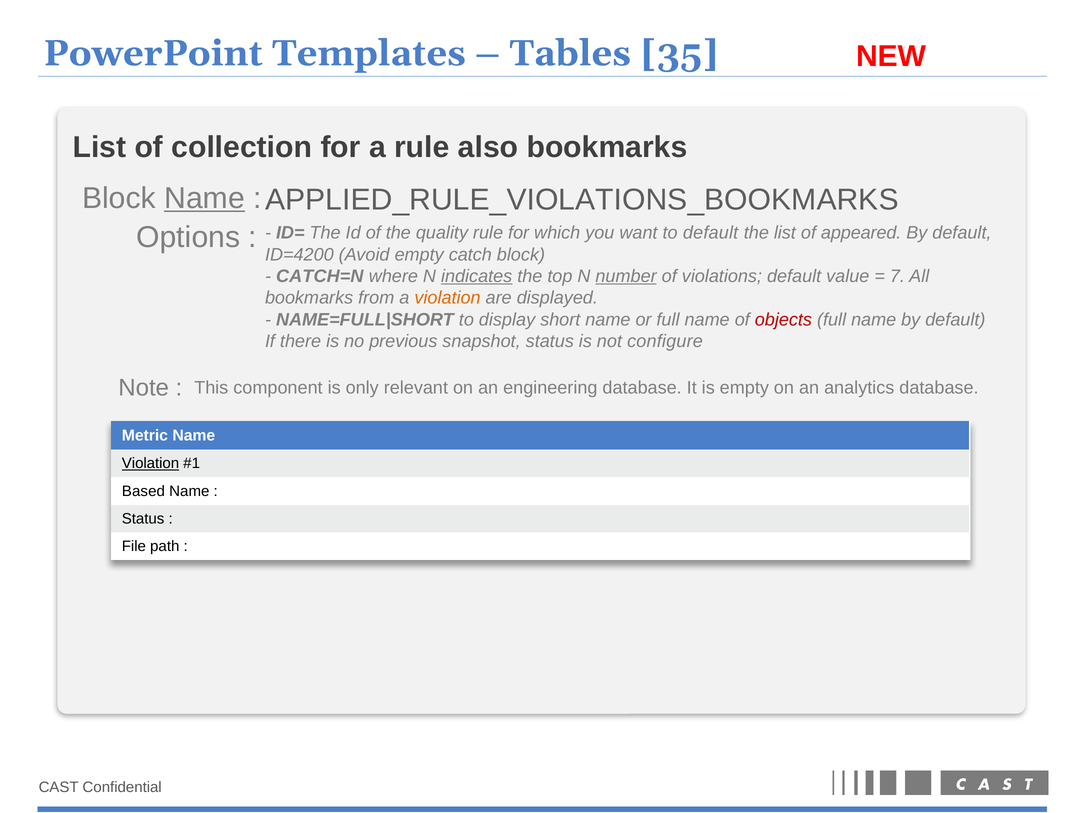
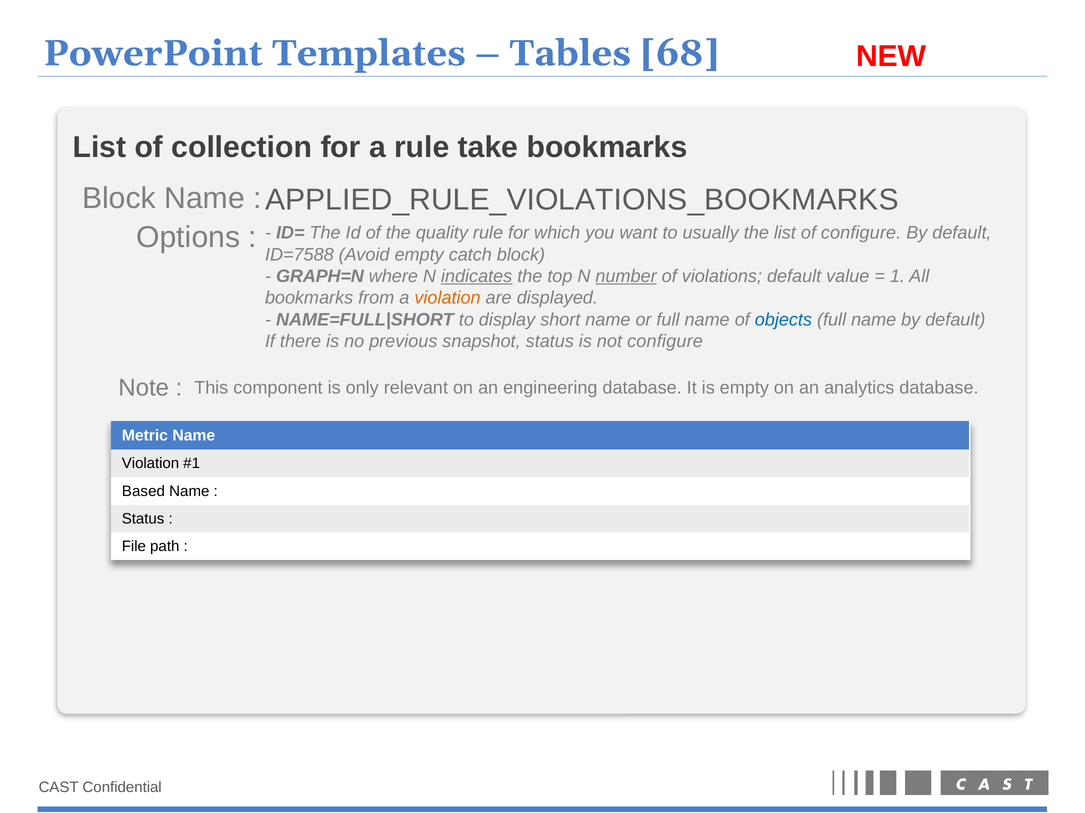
35: 35 -> 68 (680, 53)
also: also -> take (488, 147)
Name underline: present -> none (205, 199)
to default: default -> usually (711, 233)
of appeared: appeared -> configure (861, 233)
ID=4200: ID=4200 -> ID=7588 (299, 255)
CATCH=N: CATCH=N -> GRAPH=N (320, 277)
7: 7 -> 1 (897, 277)
objects colour: red -> blue (783, 320)
Violation underline: present -> none (151, 464)
